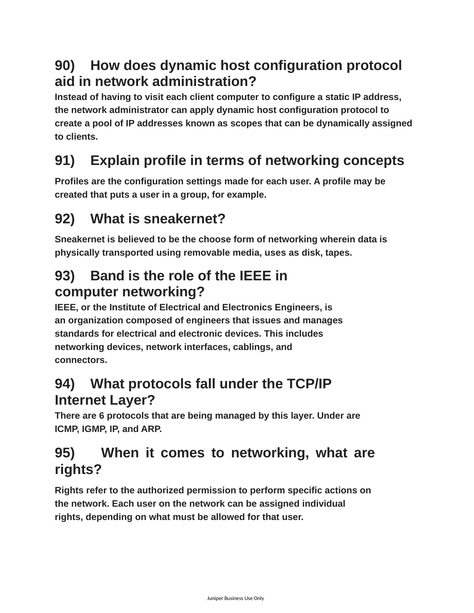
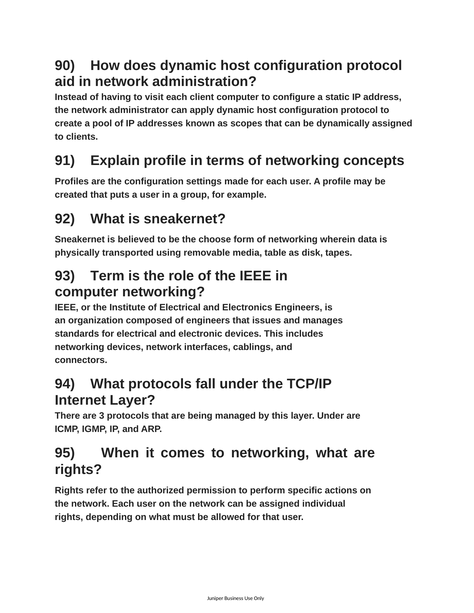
uses: uses -> table (275, 253)
Band: Band -> Term (107, 276)
6: 6 -> 3 (102, 416)
